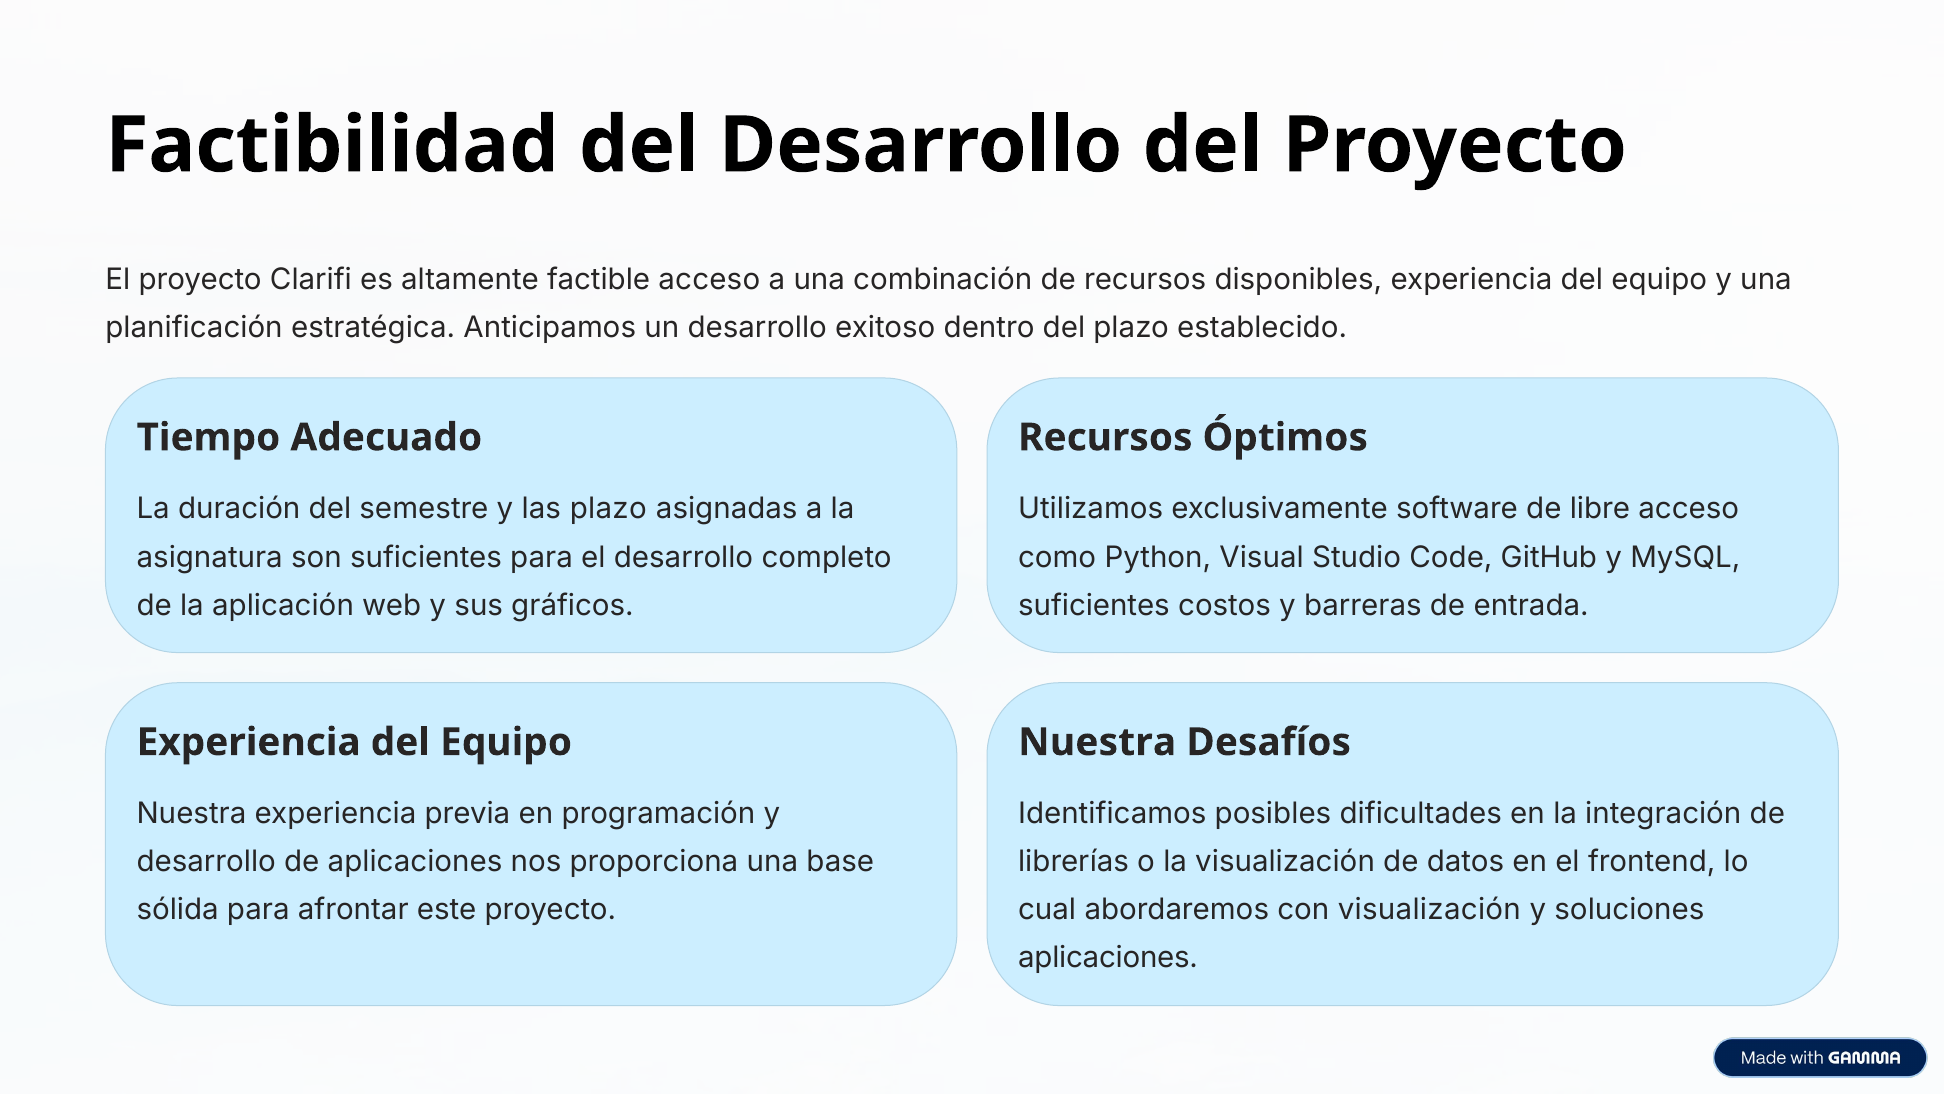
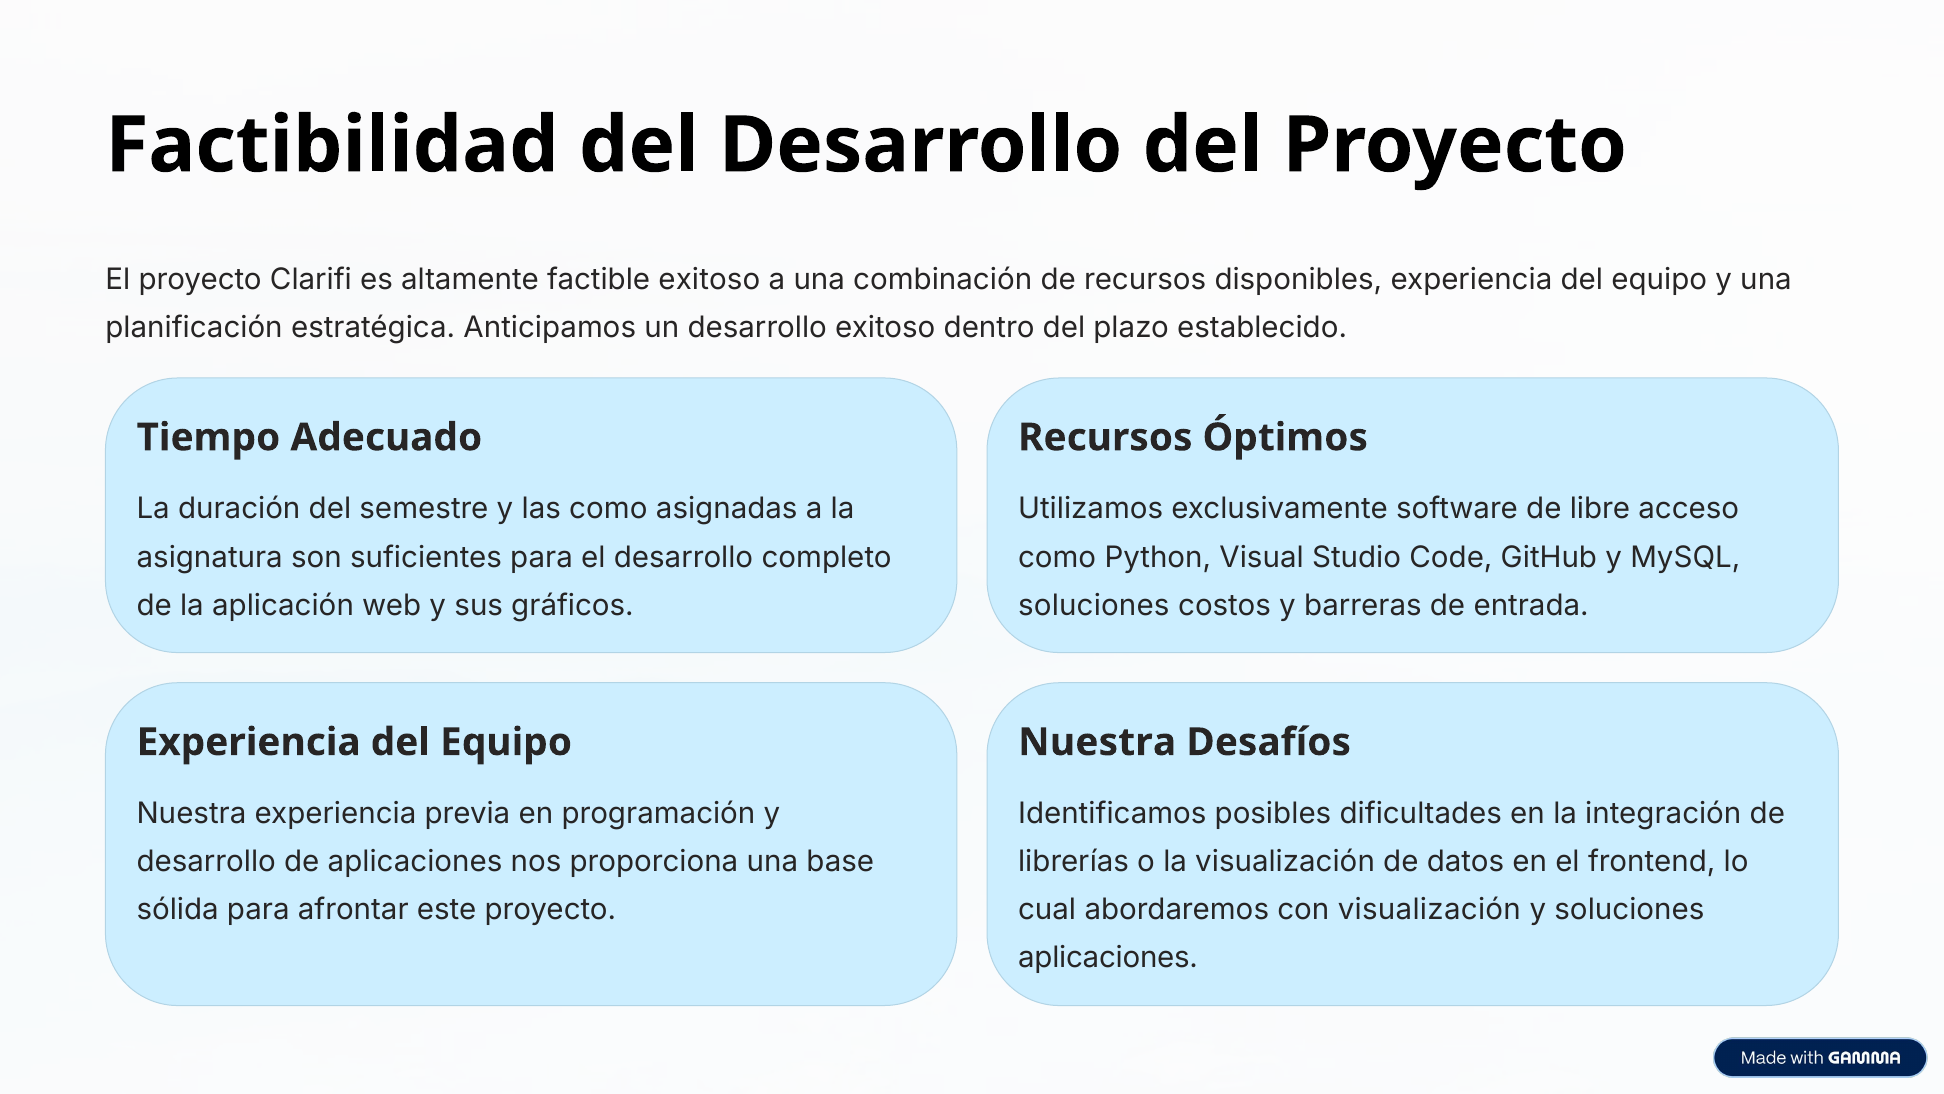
factible acceso: acceso -> exitoso (709, 280)
las plazo: plazo -> como (608, 509)
suficientes: suficientes -> soluciones (1094, 605)
